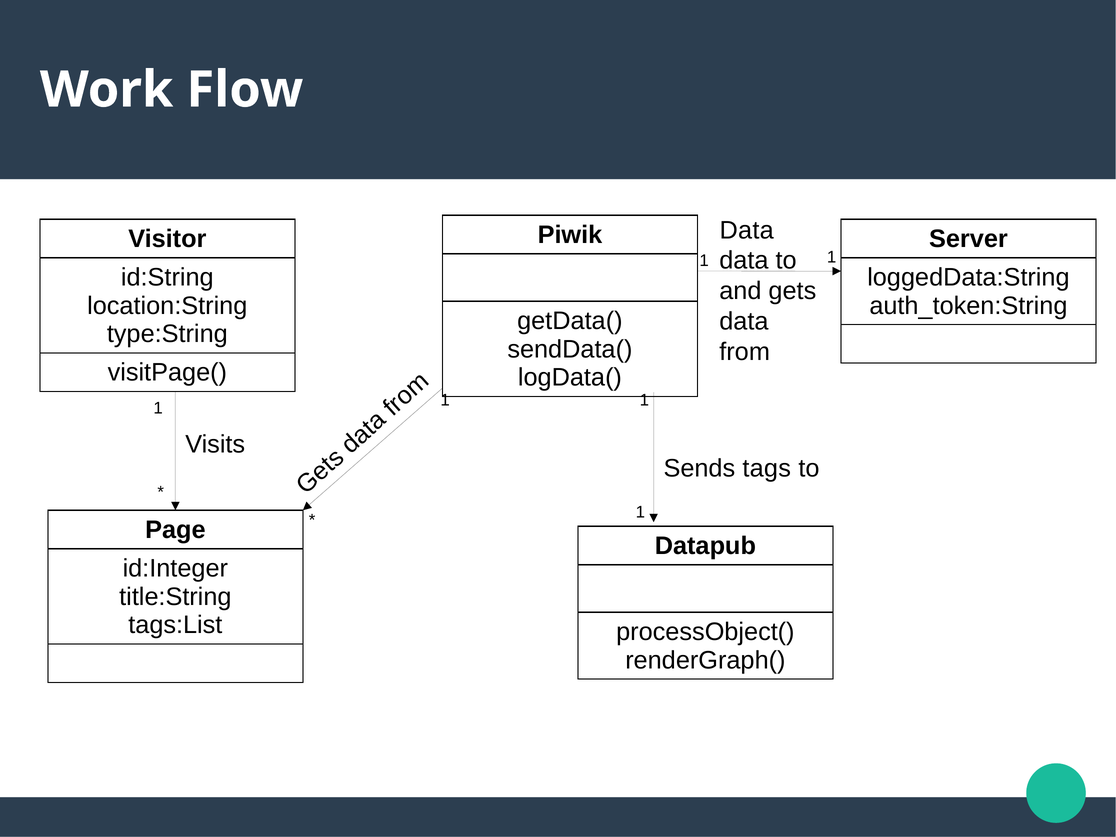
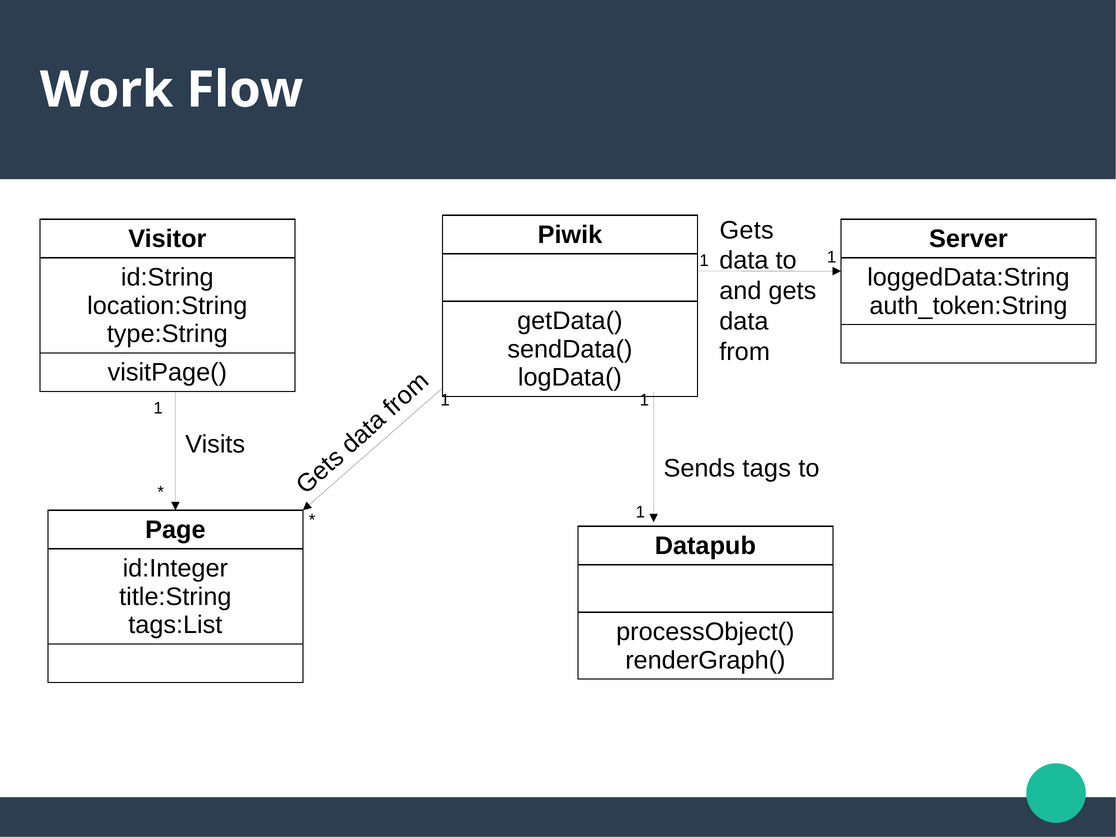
Data: Data -> Gets (747, 230)
